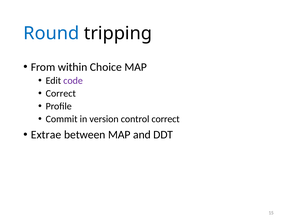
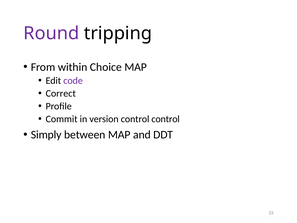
Round colour: blue -> purple (51, 33)
control correct: correct -> control (166, 119)
Extrae: Extrae -> Simply (46, 135)
